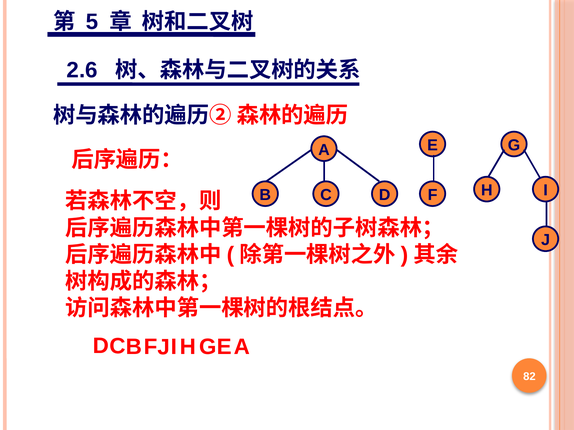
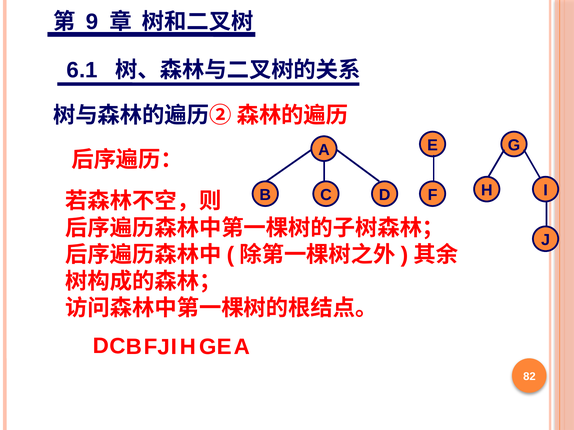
5: 5 -> 9 (92, 22)
2.6: 2.6 -> 6.1 (82, 70)
